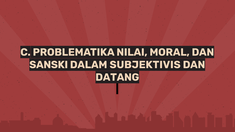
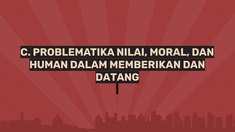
SANSKI: SANSKI -> HUMAN (49, 65)
SUBJEKTIVIS: SUBJEKTIVIS -> MEMBERIKAN (145, 65)
